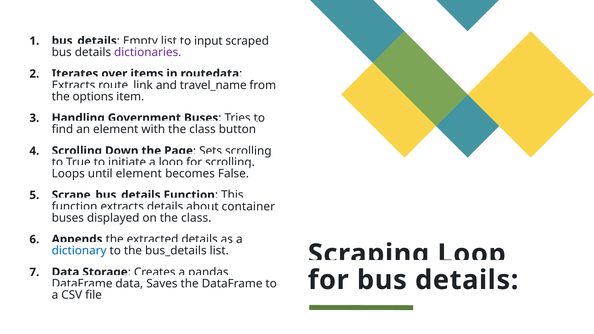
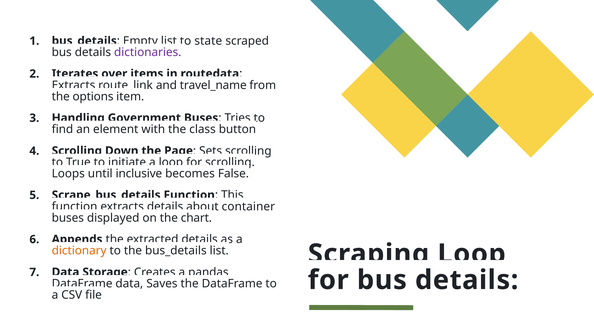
input: input -> state (208, 41)
until element: element -> inclusive (139, 174)
on the class: class -> chart (196, 218)
dictionary colour: blue -> orange (79, 251)
